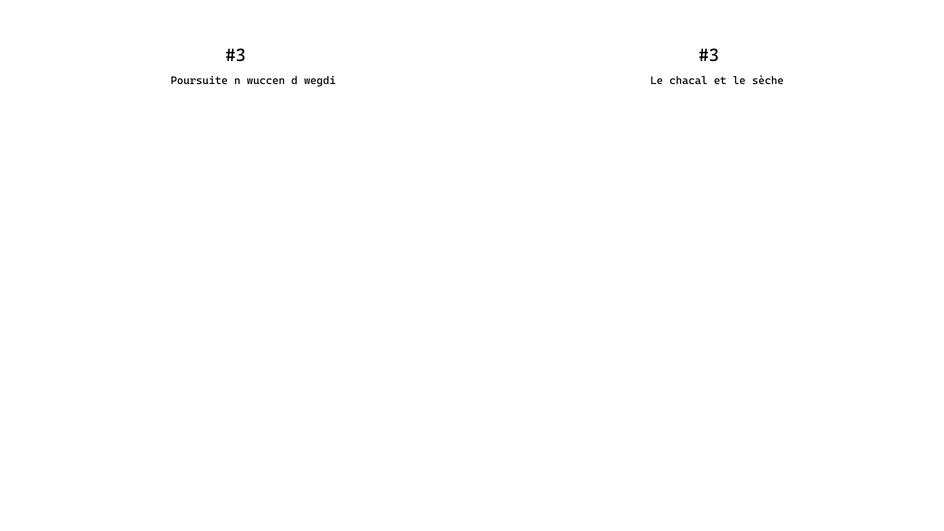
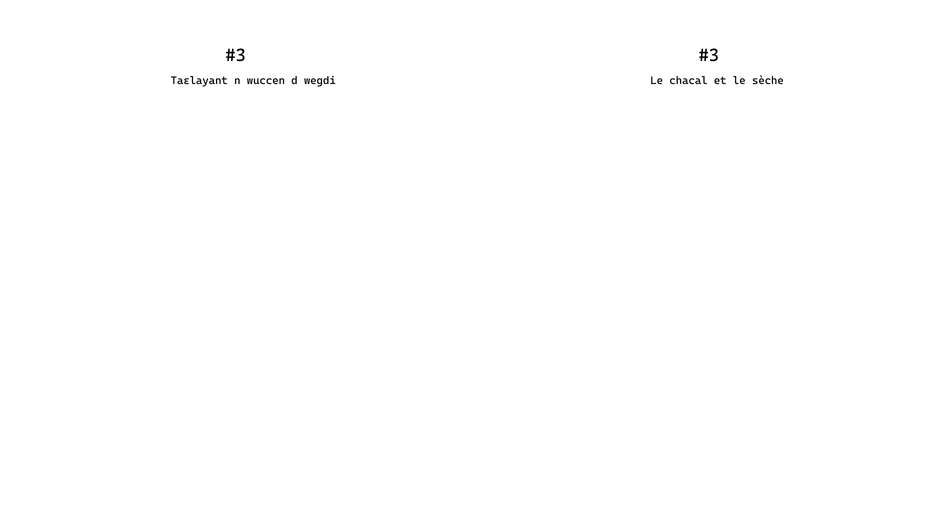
Poursuite: Poursuite -> Taɛlayant (199, 81)
